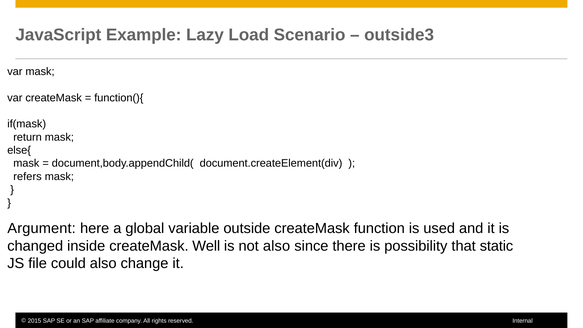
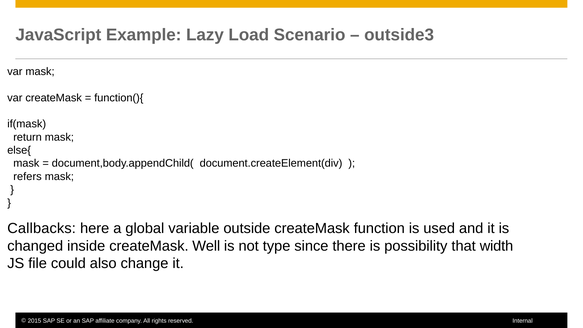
Argument: Argument -> Callbacks (42, 228)
not also: also -> type (277, 246)
static: static -> width (496, 246)
